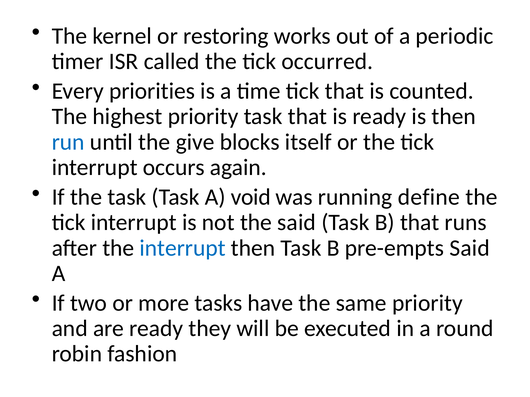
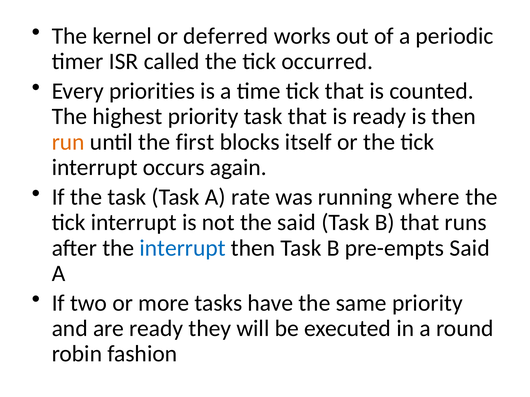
restoring: restoring -> deferred (226, 36)
run colour: blue -> orange (68, 142)
give: give -> first (195, 142)
void: void -> rate (251, 197)
define: define -> where (429, 197)
